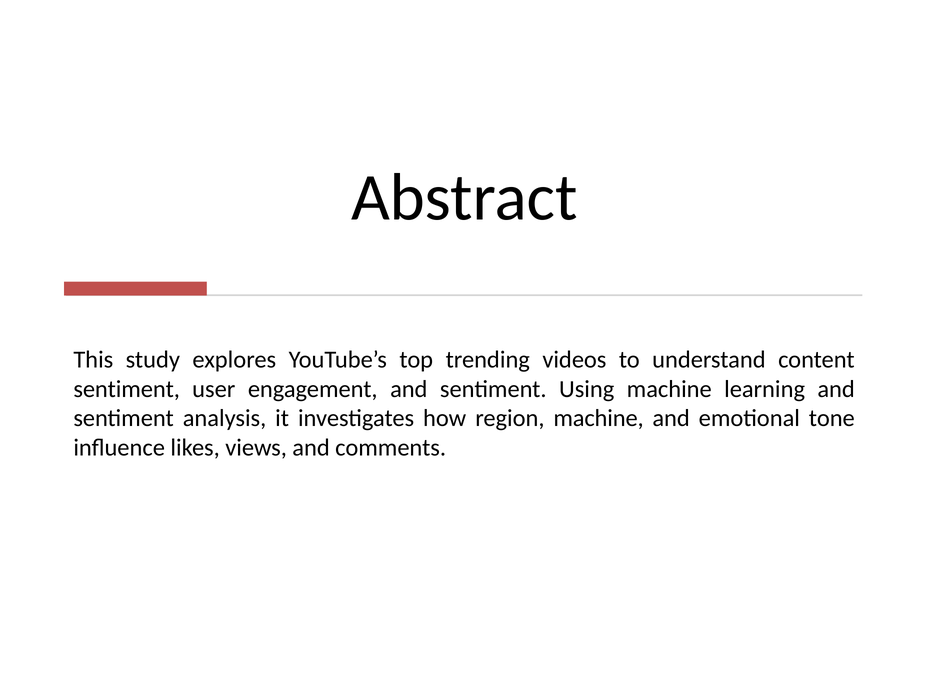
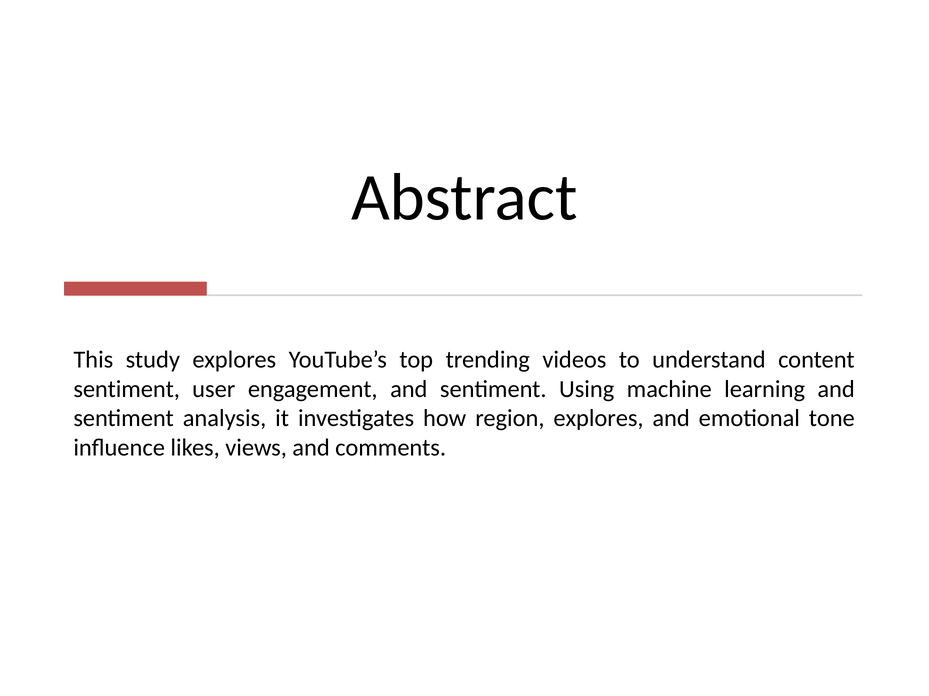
region machine: machine -> explores (598, 419)
